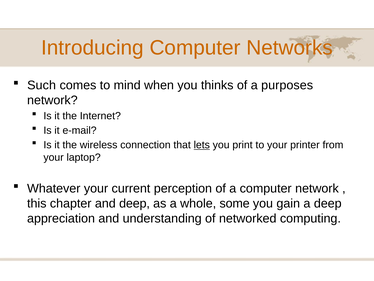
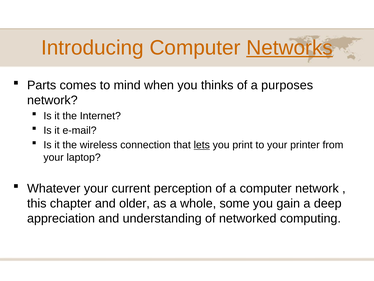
Networks underline: none -> present (290, 48)
Such: Such -> Parts (42, 85)
and deep: deep -> older (134, 203)
